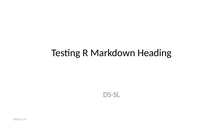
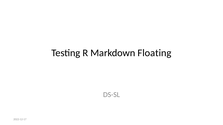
Heading: Heading -> Floating (155, 53)
